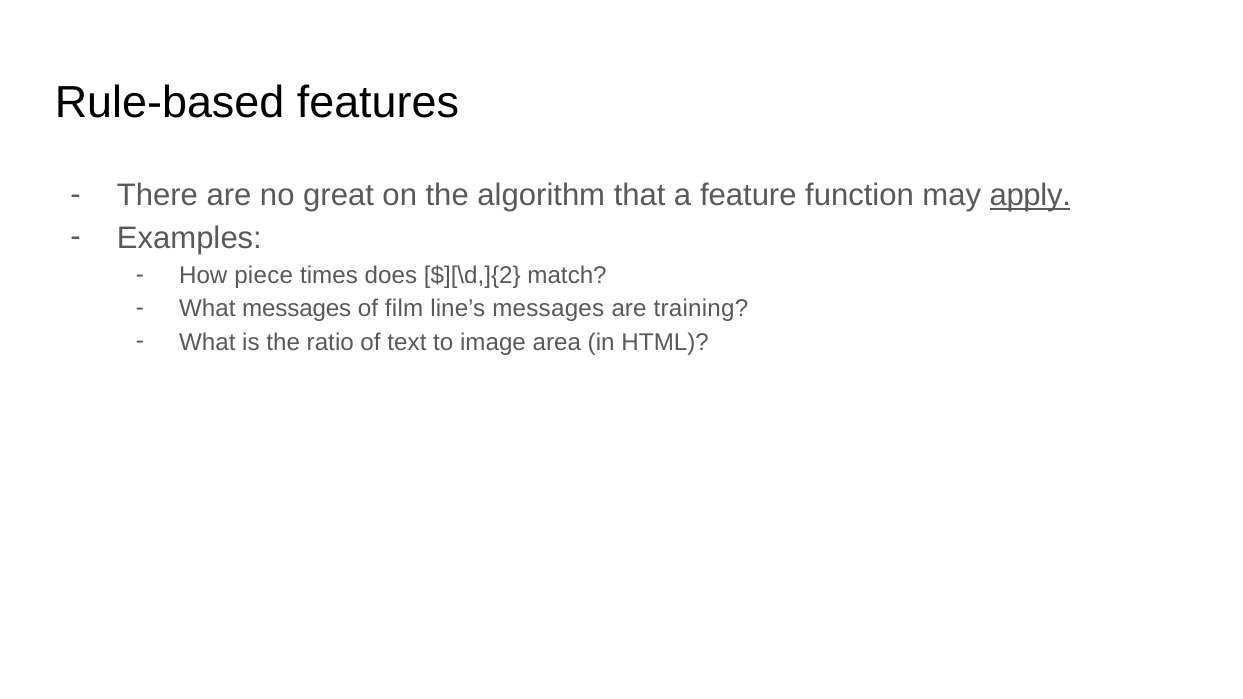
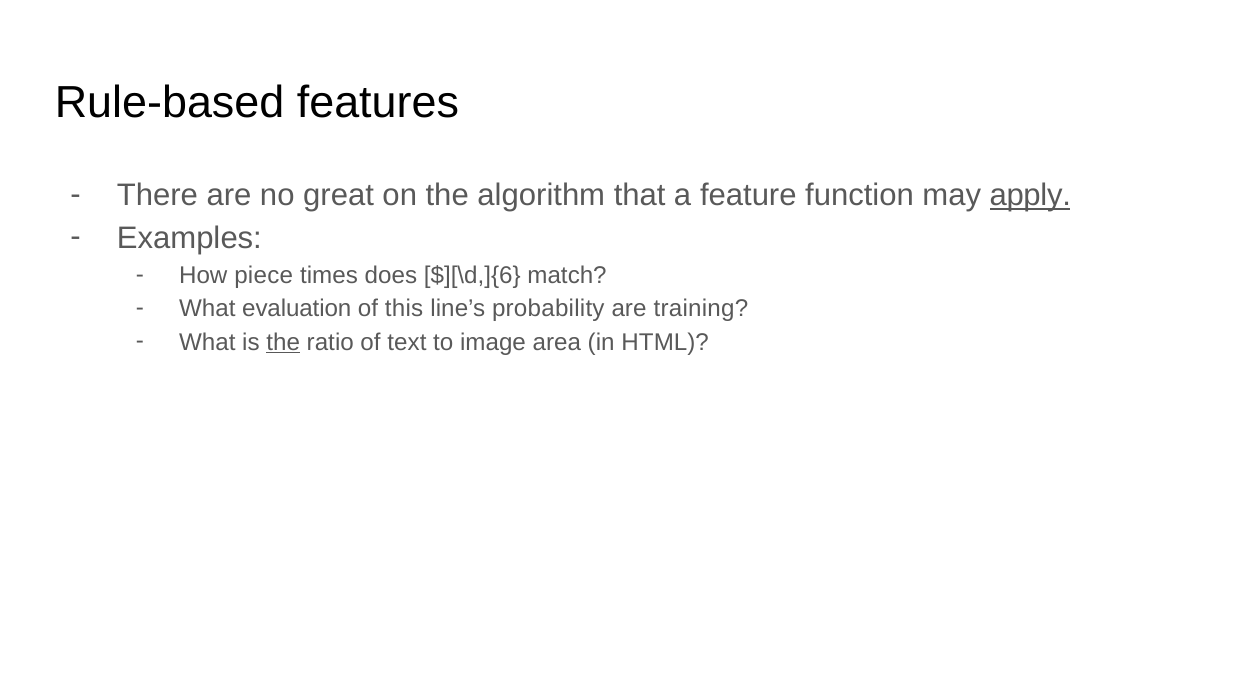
$][\d,]{2: $][\d,]{2 -> $][\d,]{6 (472, 275)
What messages: messages -> evaluation (297, 309)
film: film -> this (404, 309)
line’s messages: messages -> probability (548, 309)
the underline: none -> present (283, 342)
